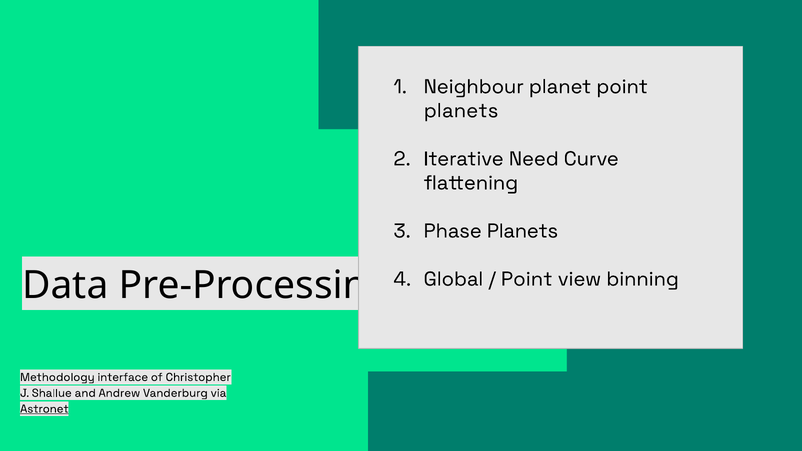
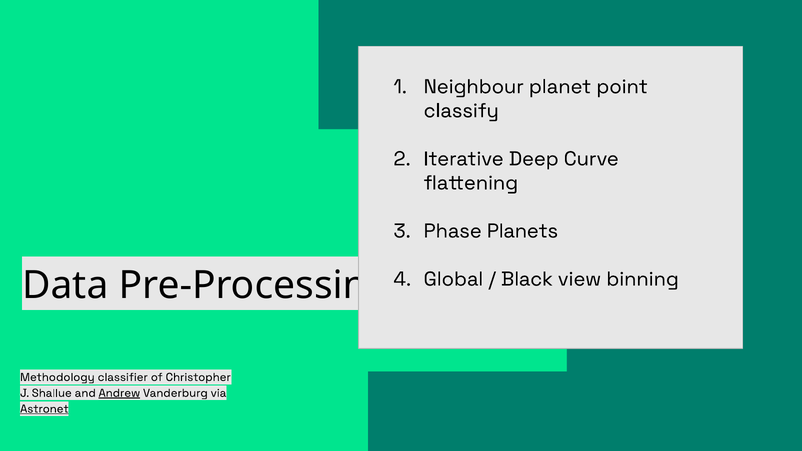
planets: planets -> classify (461, 111)
Need: Need -> Deep (534, 159)
Point: Point -> Black (527, 279)
interface: interface -> classifier (123, 377)
Andrew underline: none -> present (119, 393)
